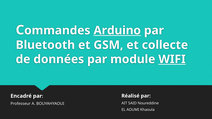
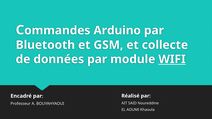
Arduino underline: present -> none (117, 31)
